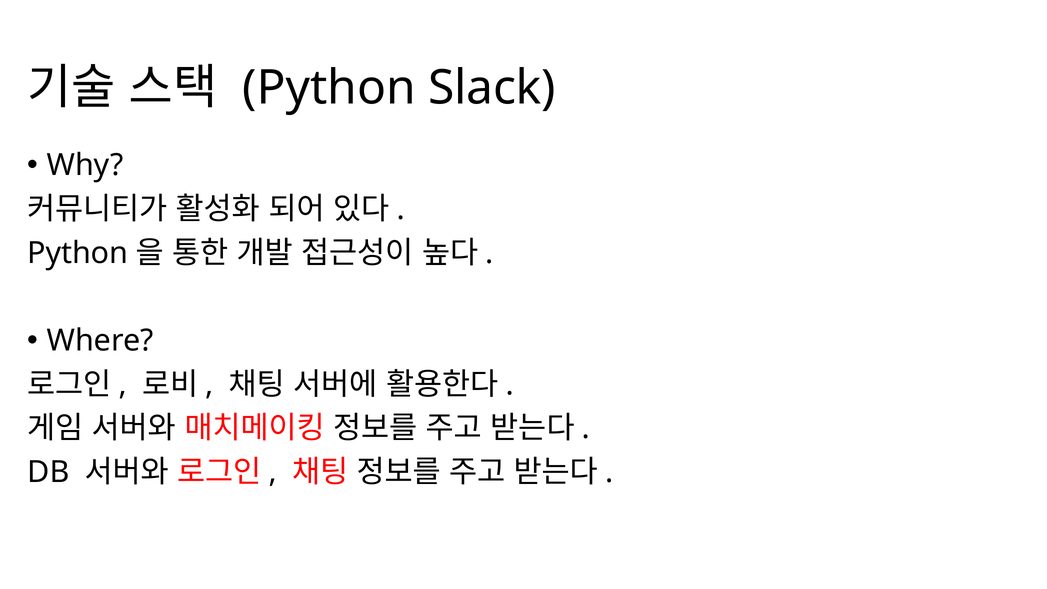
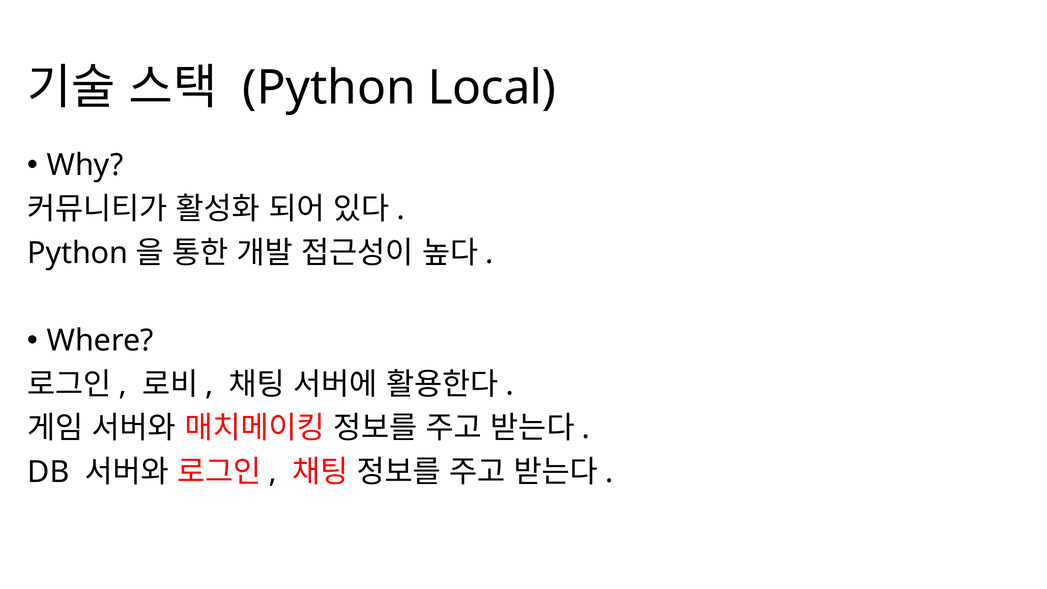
Slack: Slack -> Local (492, 88)
